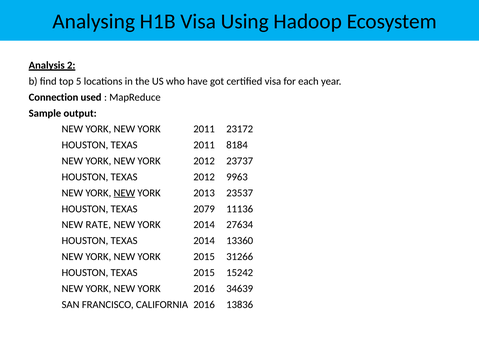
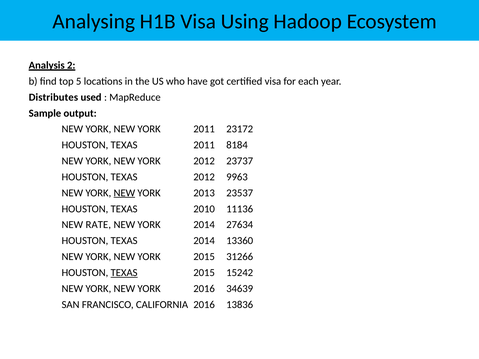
Connection: Connection -> Distributes (53, 97)
2079: 2079 -> 2010 (204, 209)
TEXAS underline: none -> present (124, 273)
